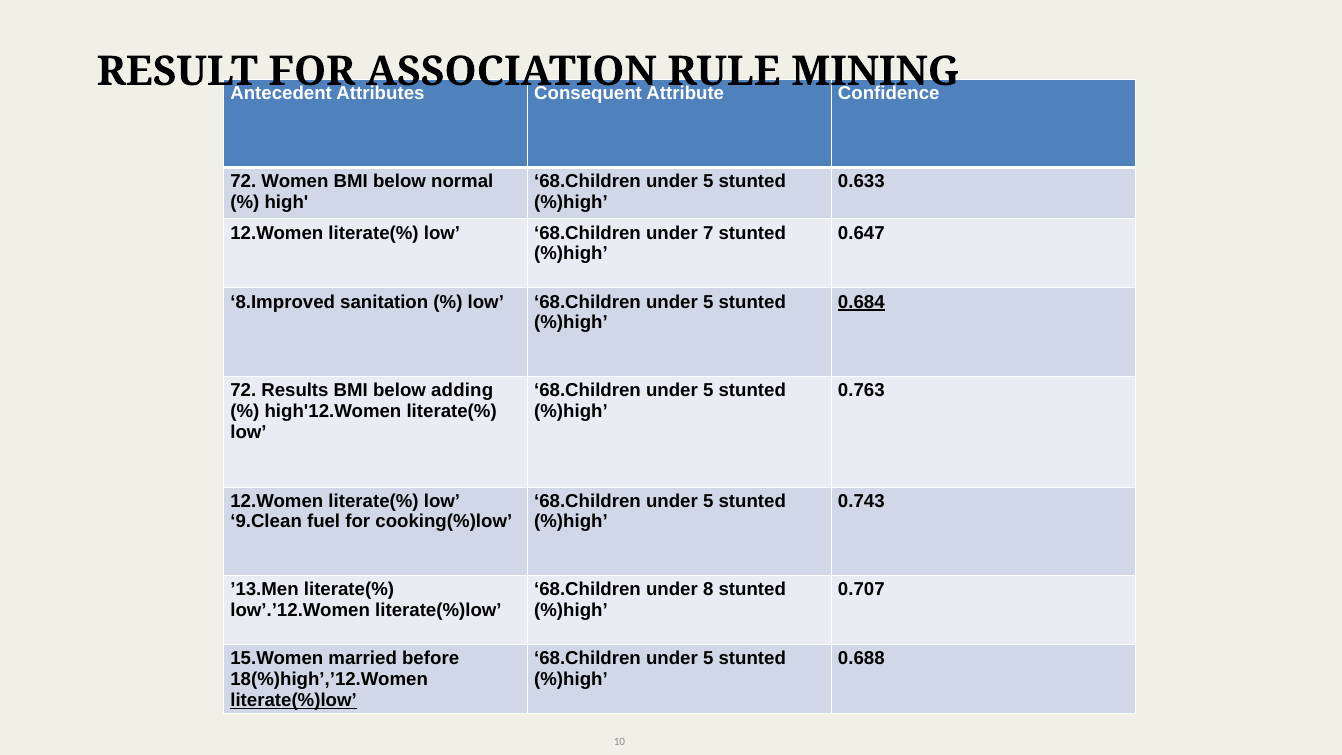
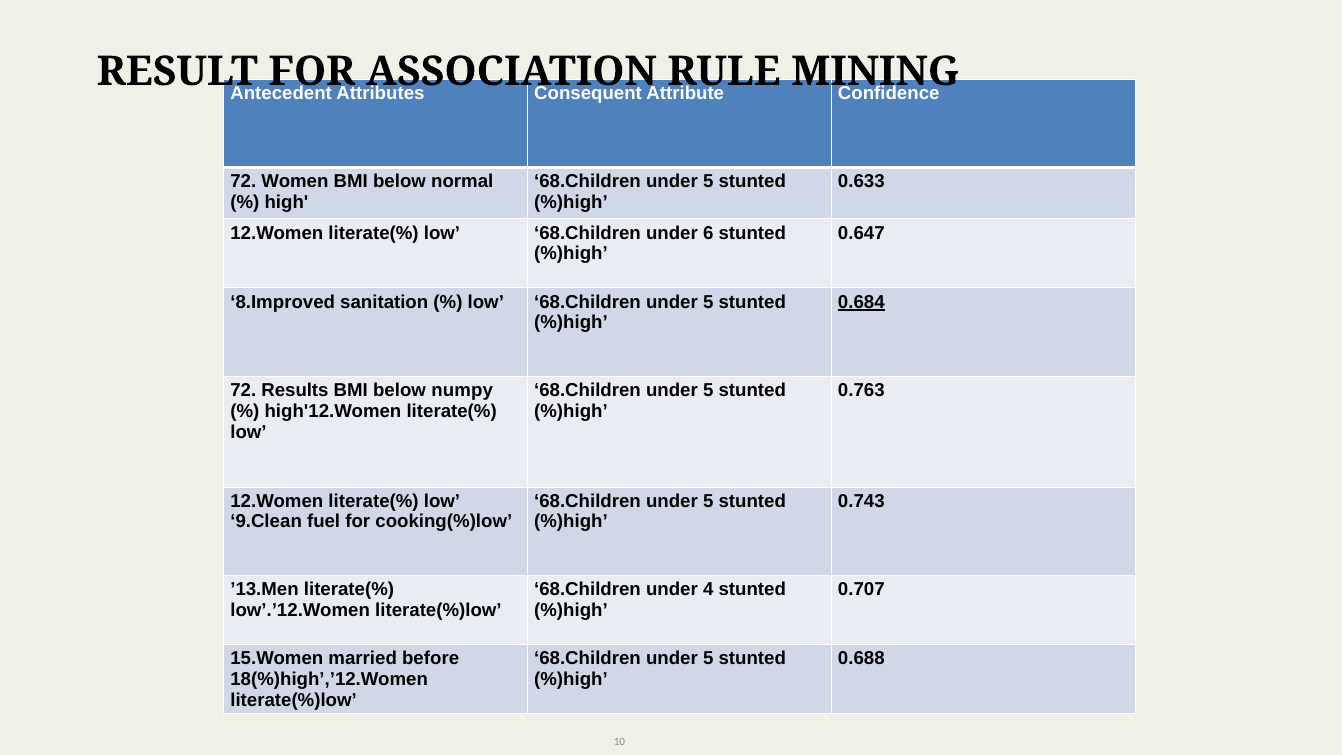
7: 7 -> 6 (708, 233)
adding: adding -> numpy (462, 390)
8: 8 -> 4 (708, 589)
literate(%)low underline: present -> none (294, 700)
